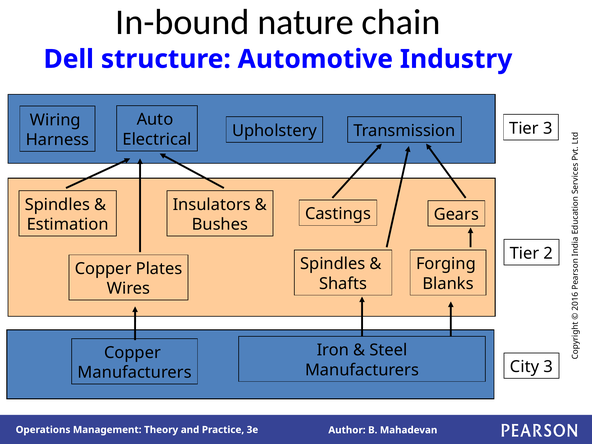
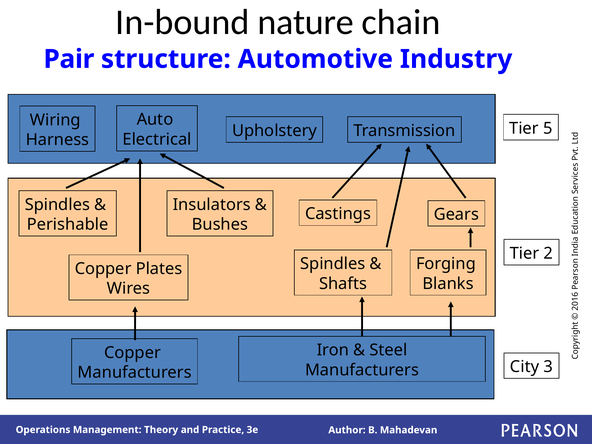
Dell: Dell -> Pair (69, 59)
Tier 3: 3 -> 5 (548, 128)
Estimation: Estimation -> Perishable (68, 224)
